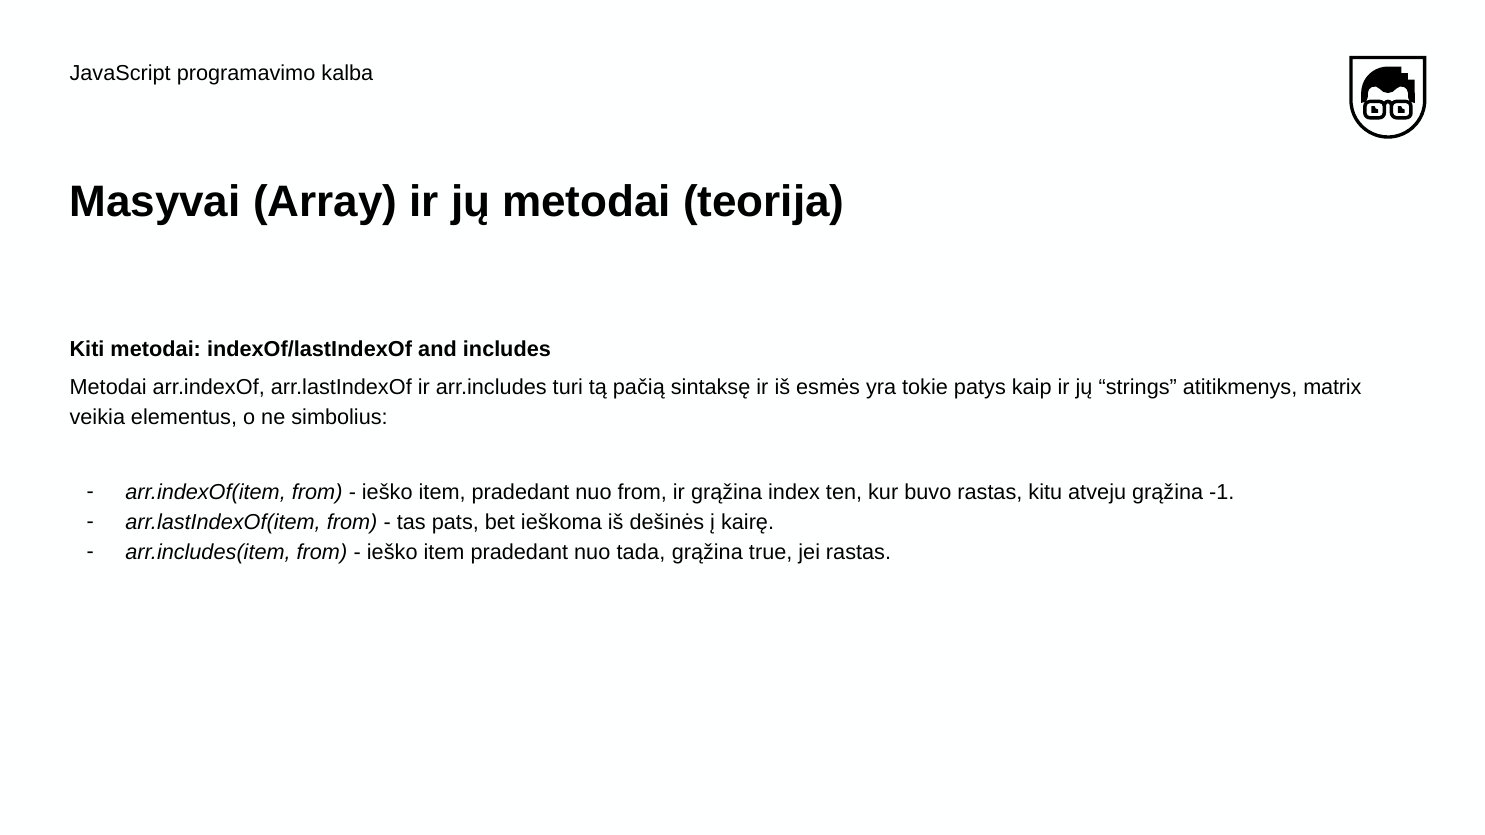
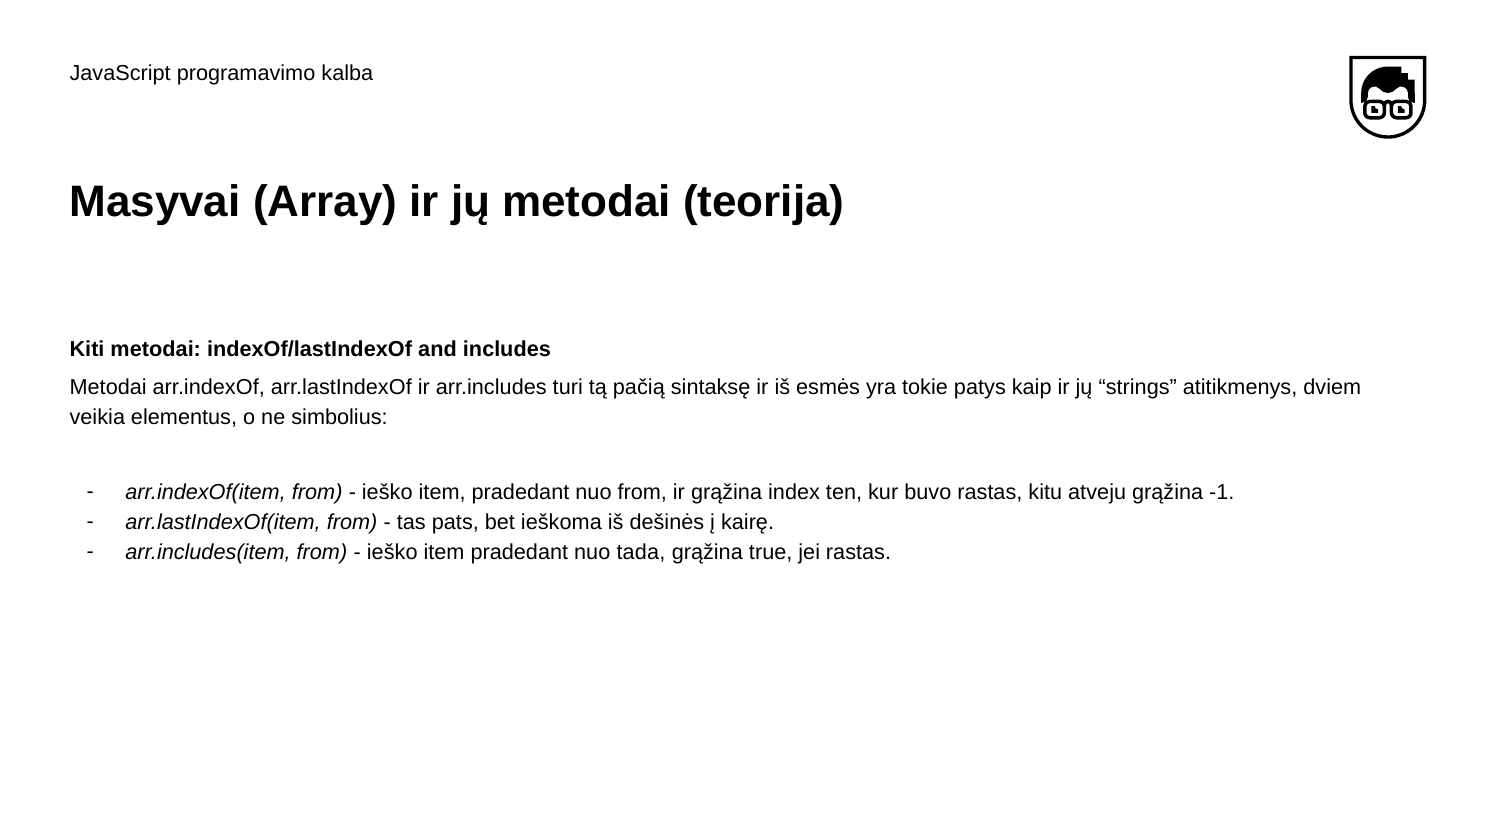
matrix: matrix -> dviem (1332, 387)
